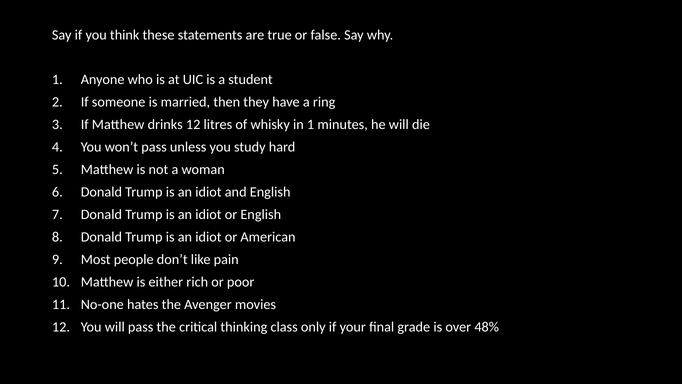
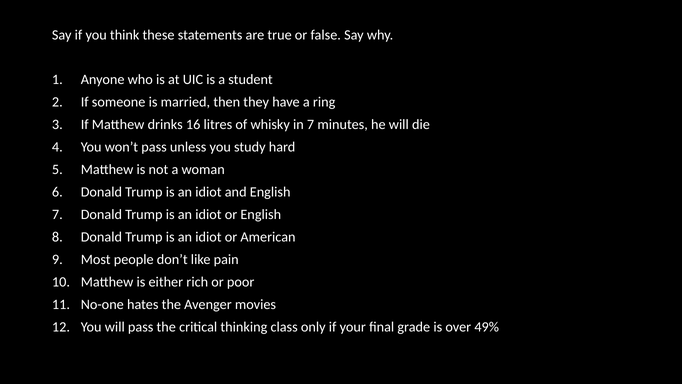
drinks 12: 12 -> 16 (193, 125)
in 1: 1 -> 7 (311, 125)
48%: 48% -> 49% (487, 327)
